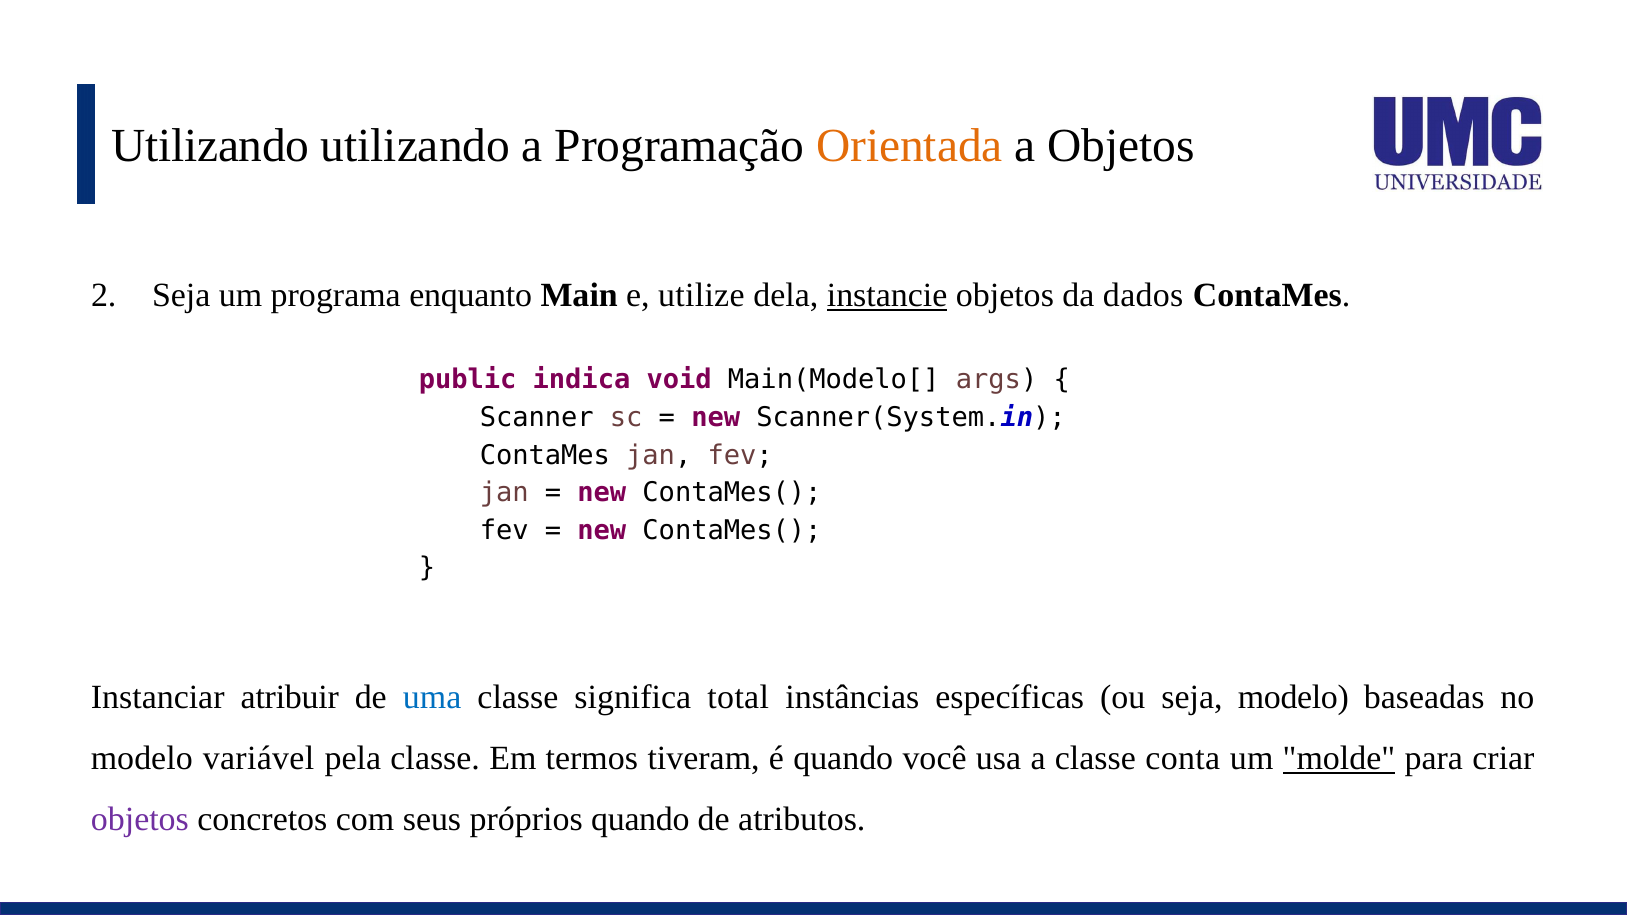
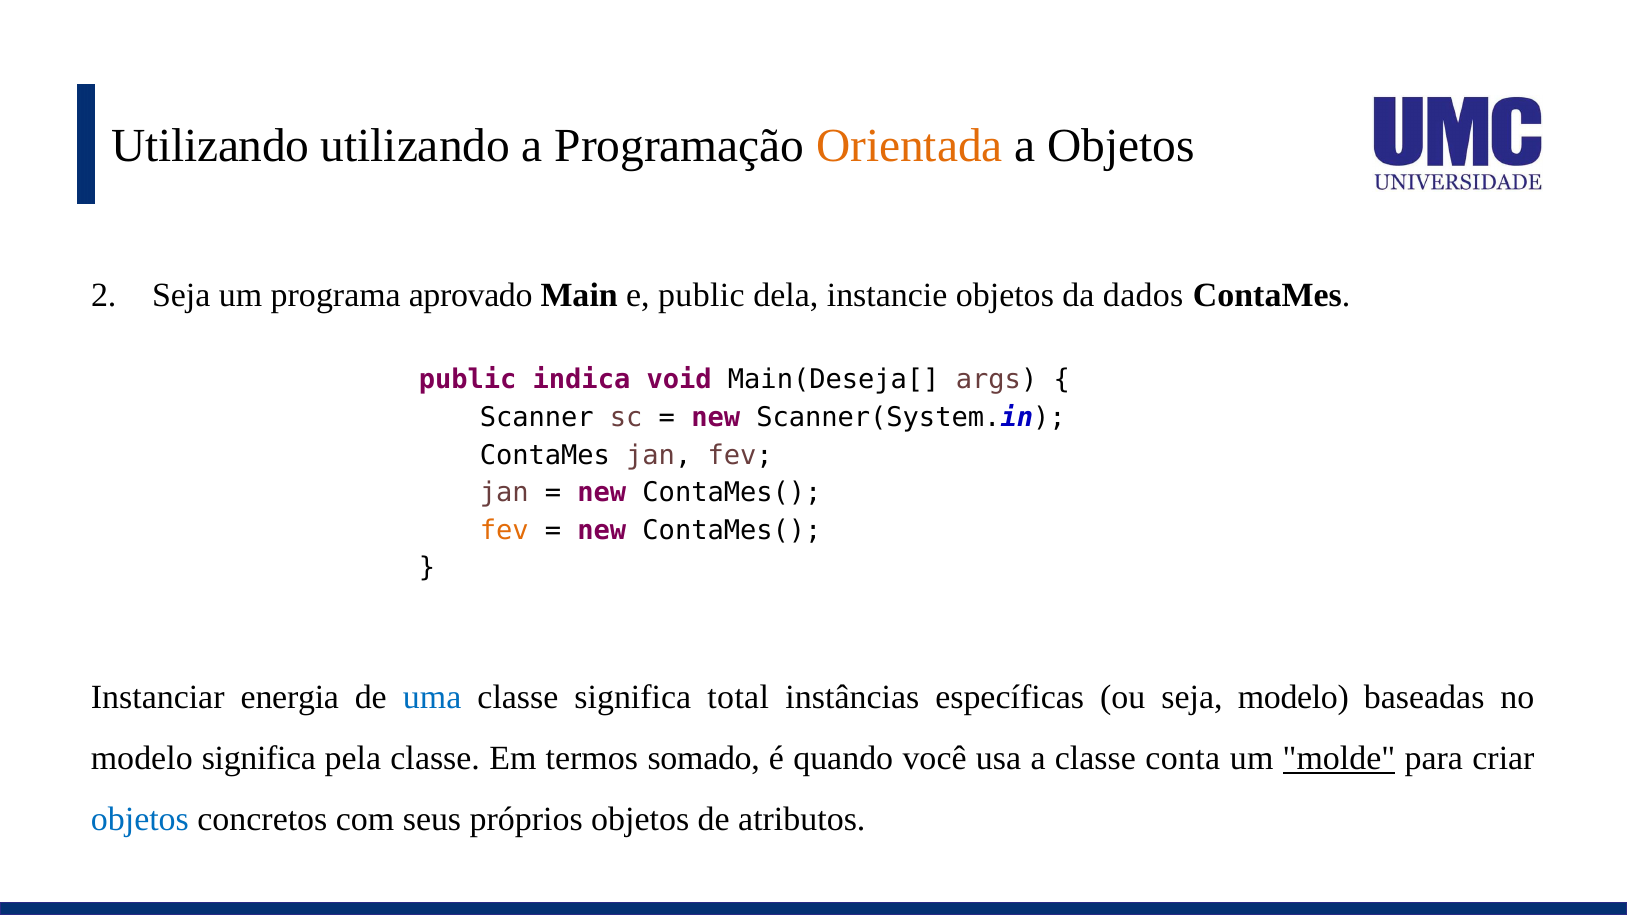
enquanto: enquanto -> aprovado (471, 295)
e utilize: utilize -> public (701, 295)
instancie underline: present -> none (887, 295)
Main(Modelo[: Main(Modelo[ -> Main(Deseja[ (834, 380)
fev colour: black -> orange (504, 531)
atribuir: atribuir -> energia (290, 698)
modelo variável: variável -> significa (259, 759)
tiveram: tiveram -> somado (704, 759)
objetos colour: purple -> blue (140, 820)
próprios quando: quando -> objetos (640, 820)
